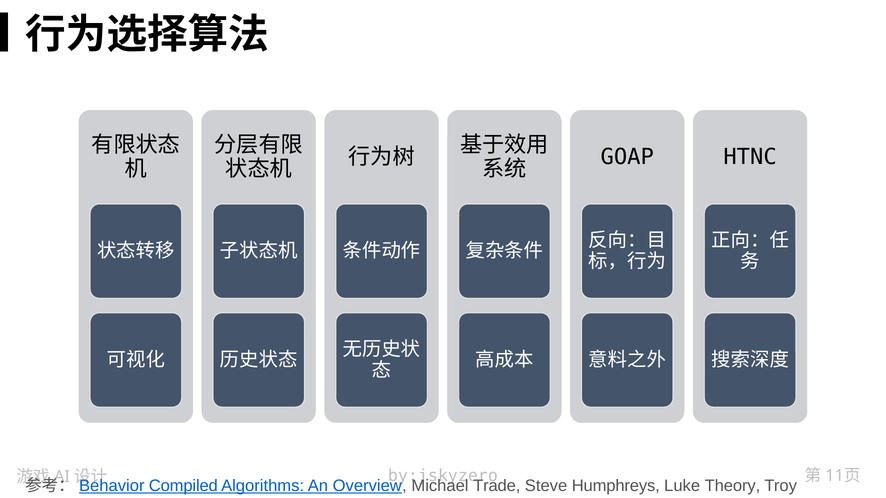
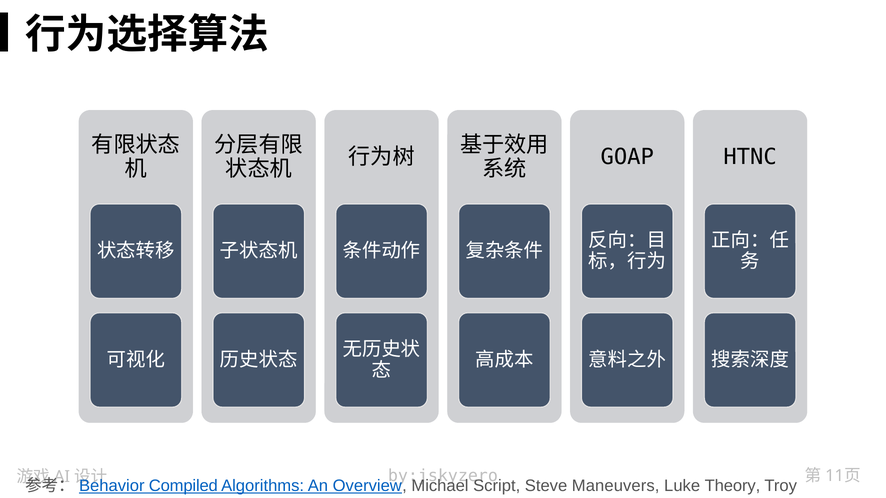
Trade: Trade -> Script (497, 486)
Steve Humphreys: Humphreys -> Maneuvers (616, 486)
